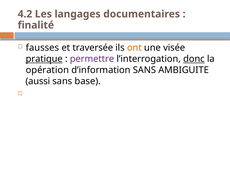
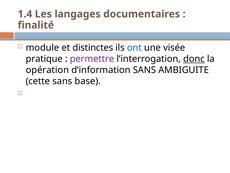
4.2: 4.2 -> 1.4 (25, 14)
fausses: fausses -> module (42, 48)
traversée: traversée -> distinctes (93, 48)
ont colour: orange -> blue (134, 48)
pratique underline: present -> none (44, 59)
aussi: aussi -> cette (38, 81)
